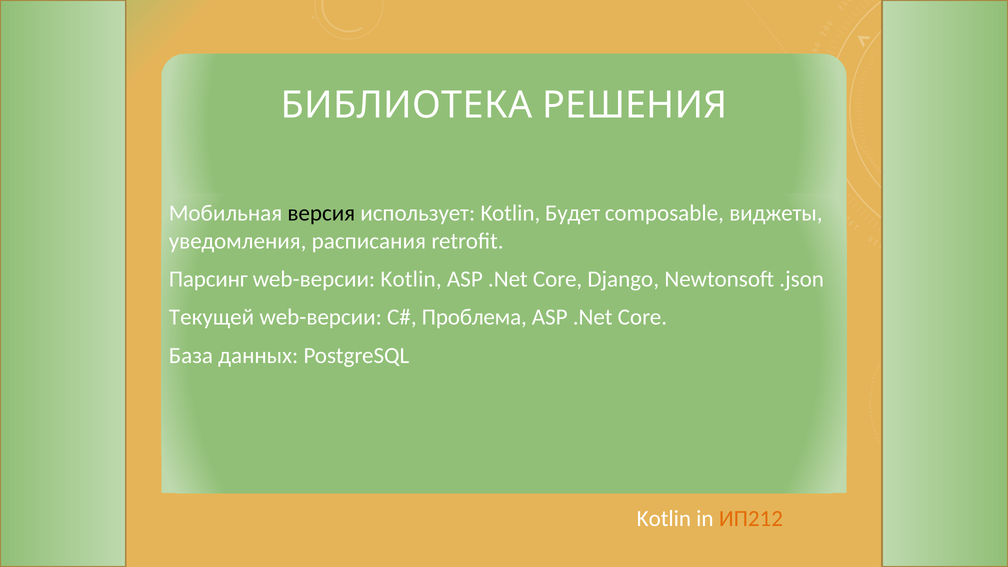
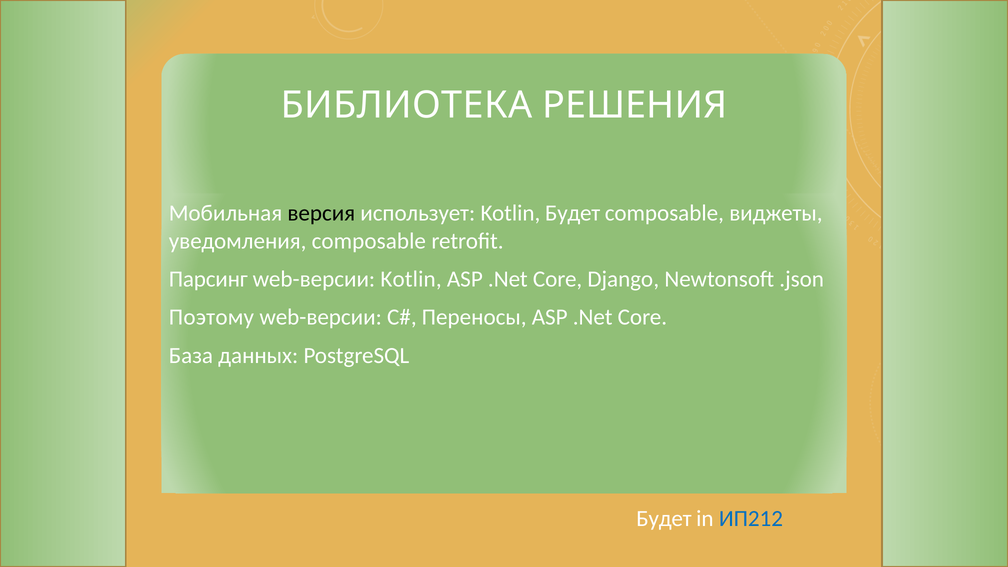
уведомления расписания: расписания -> composable (369, 241)
Текущей: Текущей -> Поэтому (211, 317)
Проблема: Проблема -> Переносы (474, 317)
Kotlin: Kotlin -> Будет (664, 519)
ИП212 colour: orange -> blue (751, 519)
